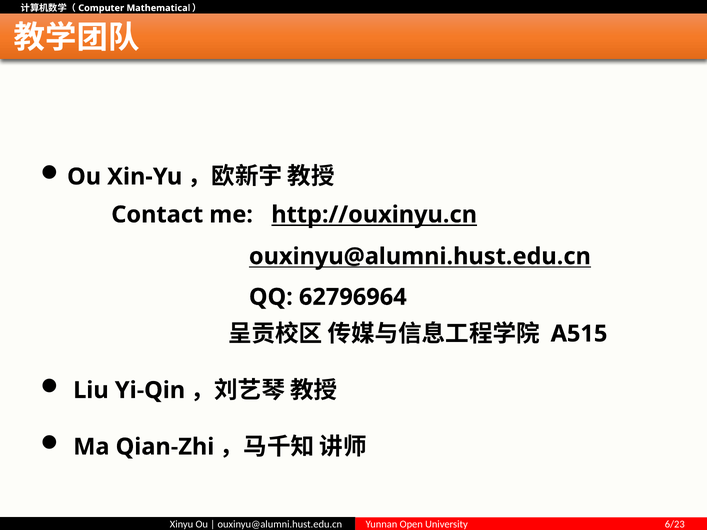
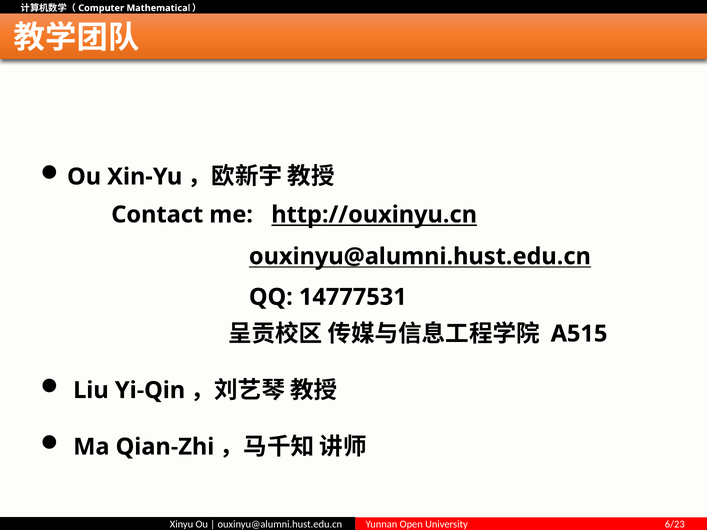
62796964: 62796964 -> 14777531 (353, 297)
